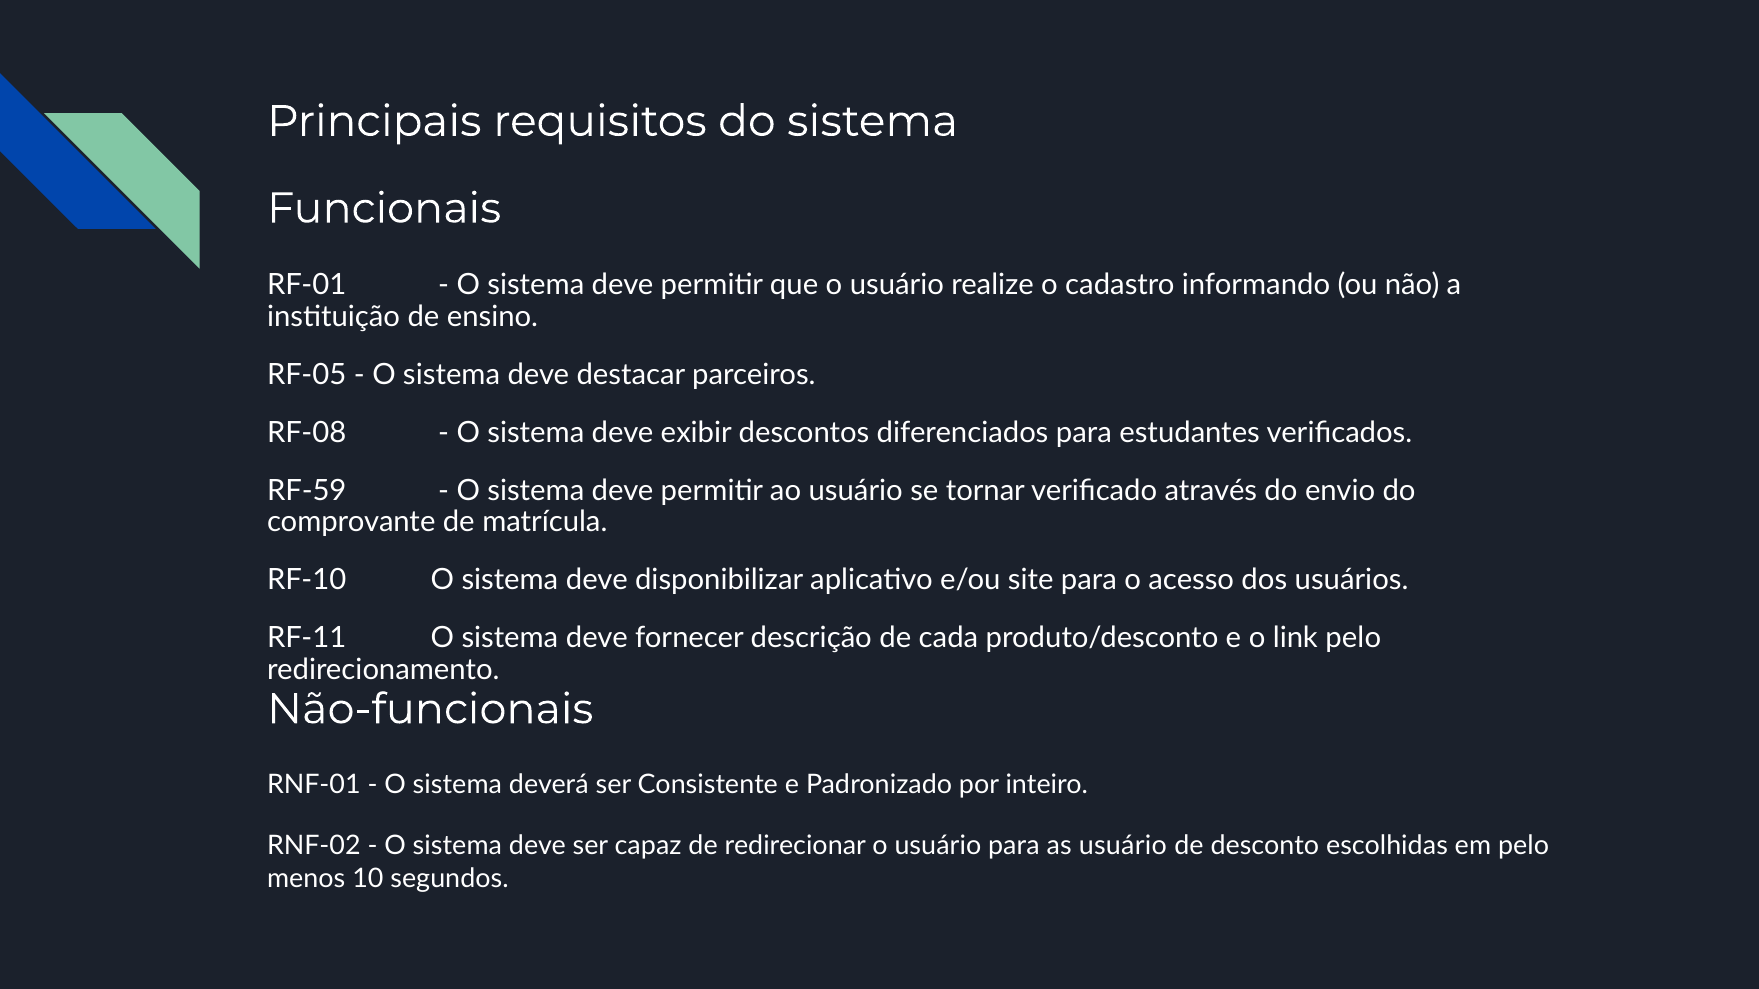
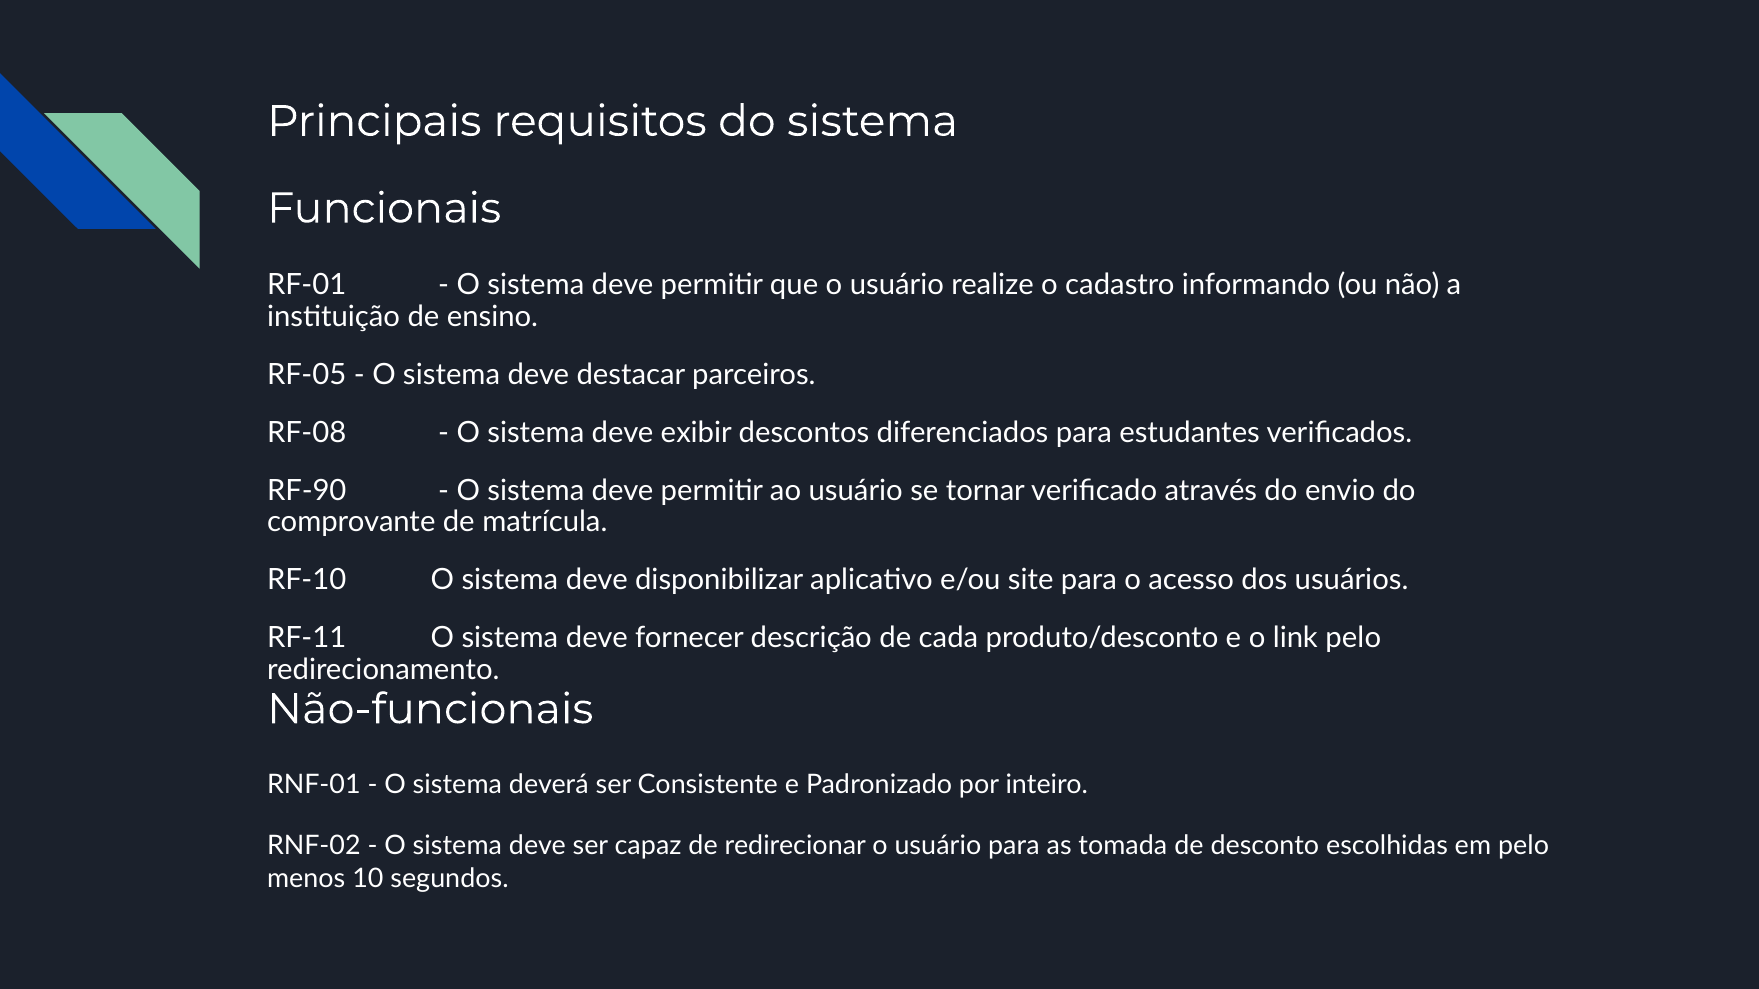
RF-59: RF-59 -> RF-90 (307, 491)
as usuário: usuário -> tomada (1123, 847)
